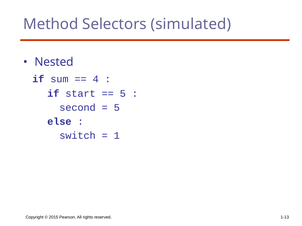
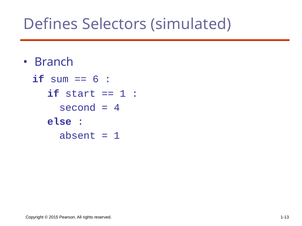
Method: Method -> Defines (51, 24)
Nested: Nested -> Branch (54, 62)
4: 4 -> 6 (96, 79)
5: 5 -> 1 (123, 94)
5: 5 -> 4 (117, 108)
switch: switch -> absent (78, 136)
